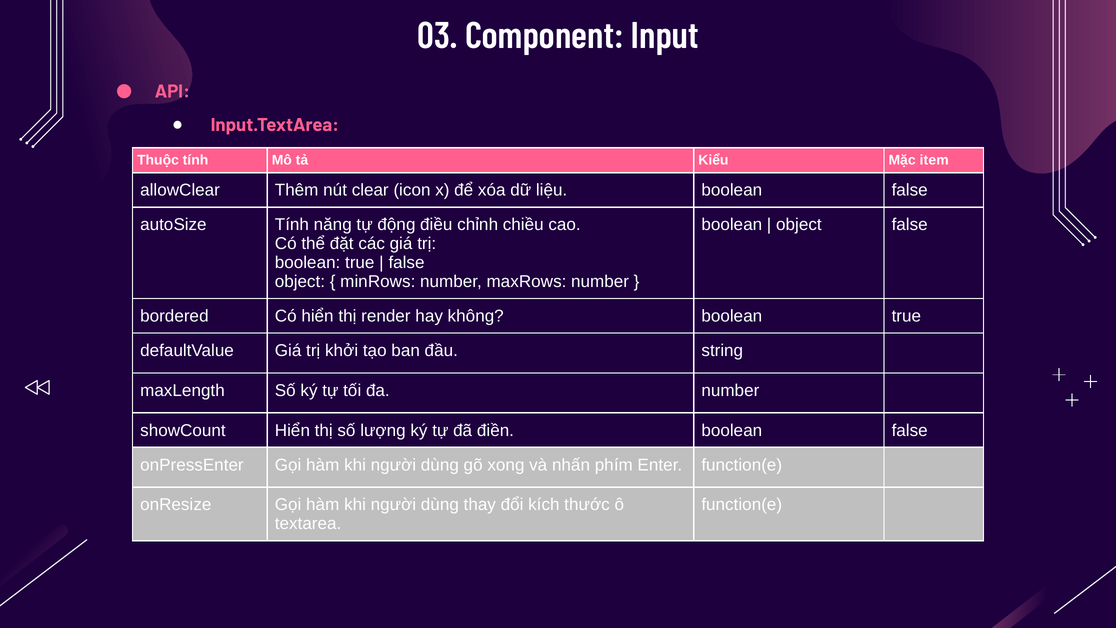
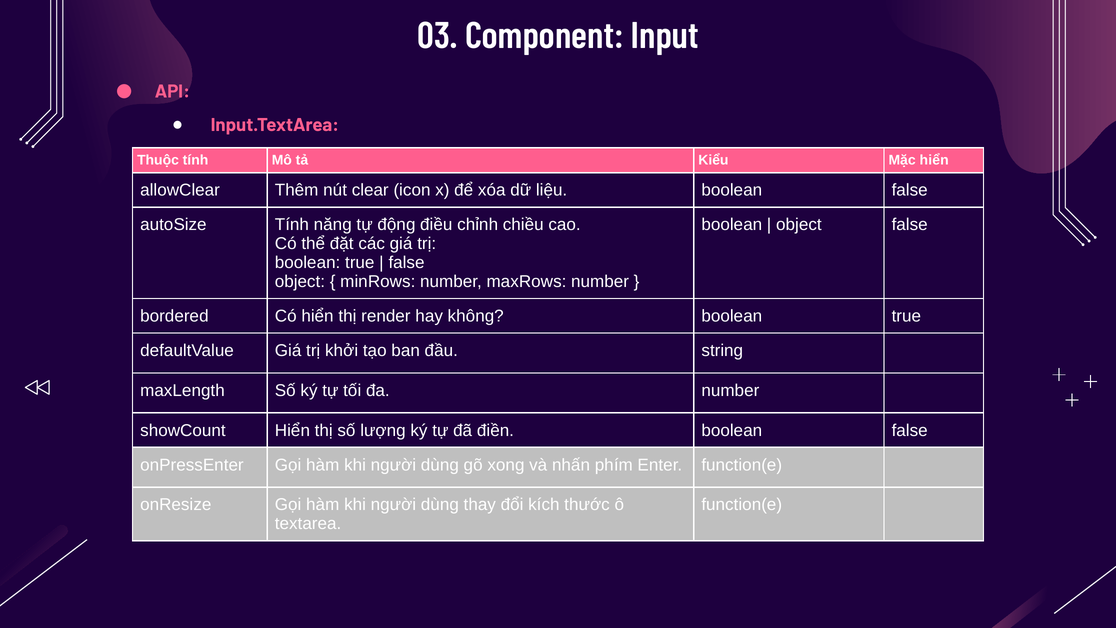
Mặc item: item -> hiển (934, 160)
